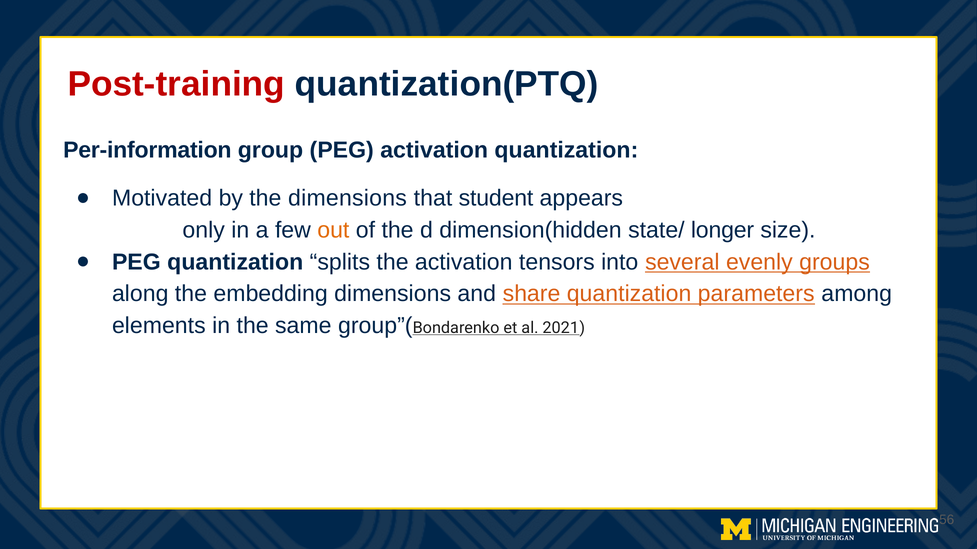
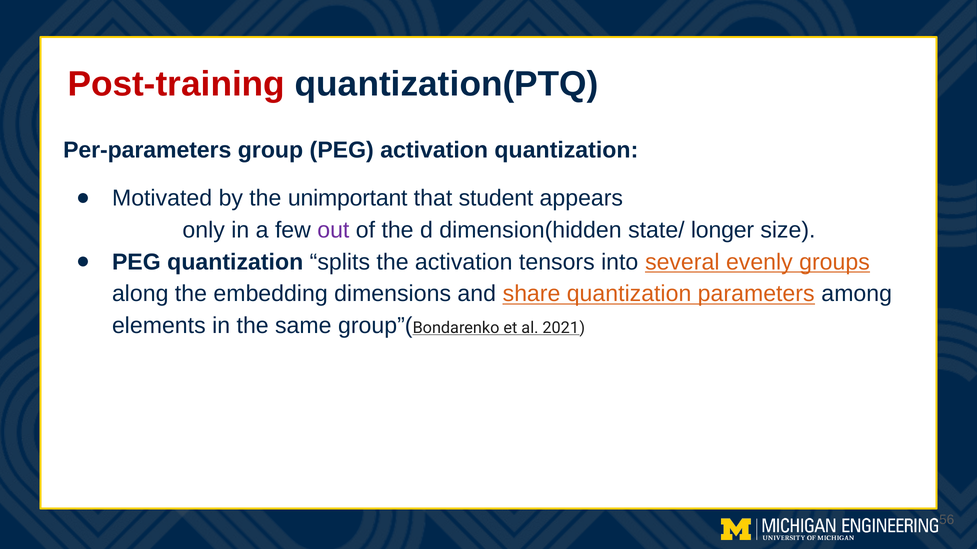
Per-information: Per-information -> Per-parameters (147, 150)
the dimensions: dimensions -> unimportant (348, 198)
out colour: orange -> purple (333, 230)
